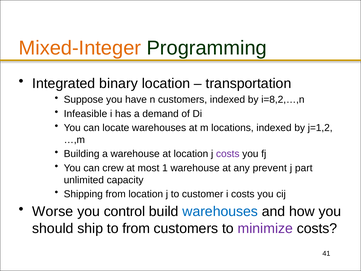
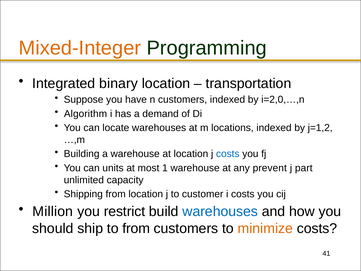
i=8,2,…,n: i=8,2,…,n -> i=2,0,…,n (283, 100)
Infeasible: Infeasible -> Algorithm (85, 114)
costs colour: purple -> blue (228, 154)
crew: crew -> units (113, 168)
Worse: Worse -> Million (53, 211)
control: control -> restrict (124, 211)
minimize colour: purple -> orange (265, 228)
